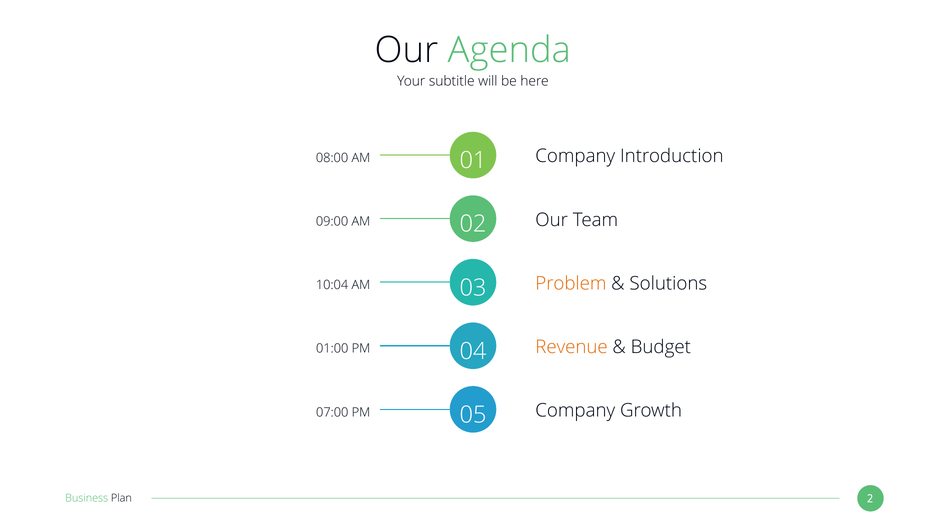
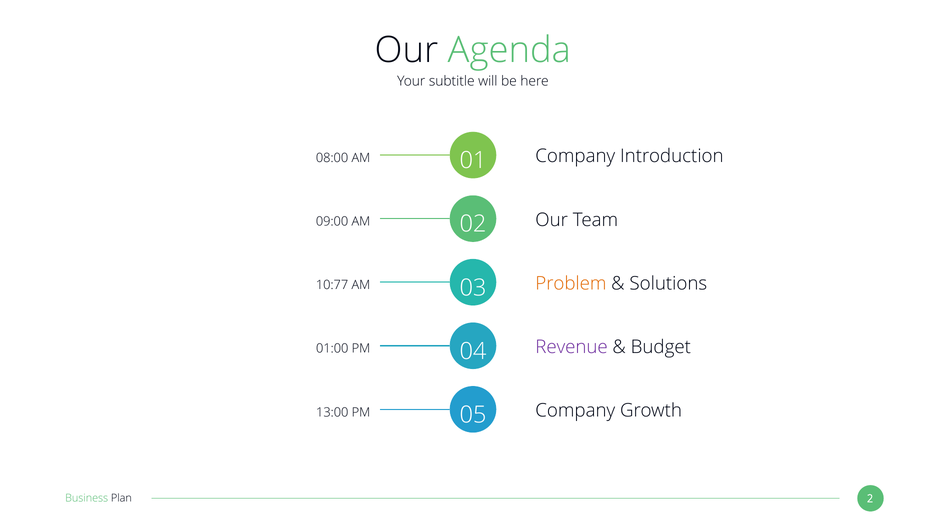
10:04: 10:04 -> 10:77 (332, 285)
Revenue colour: orange -> purple (572, 347)
07:00: 07:00 -> 13:00 (332, 412)
